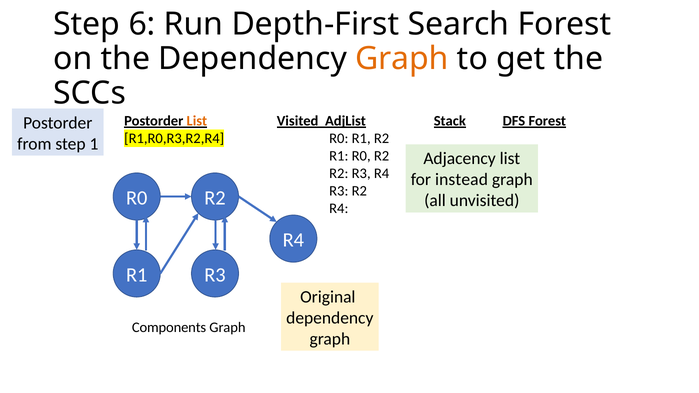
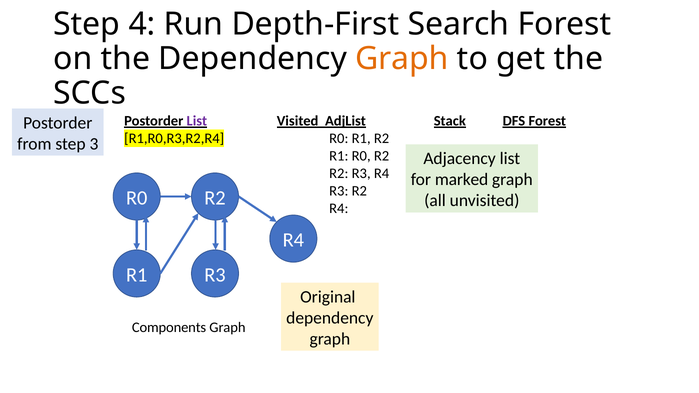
6: 6 -> 4 (142, 24)
List colour: orange -> purple (197, 121)
1: 1 -> 3 (94, 144)
instead: instead -> marked (462, 180)
